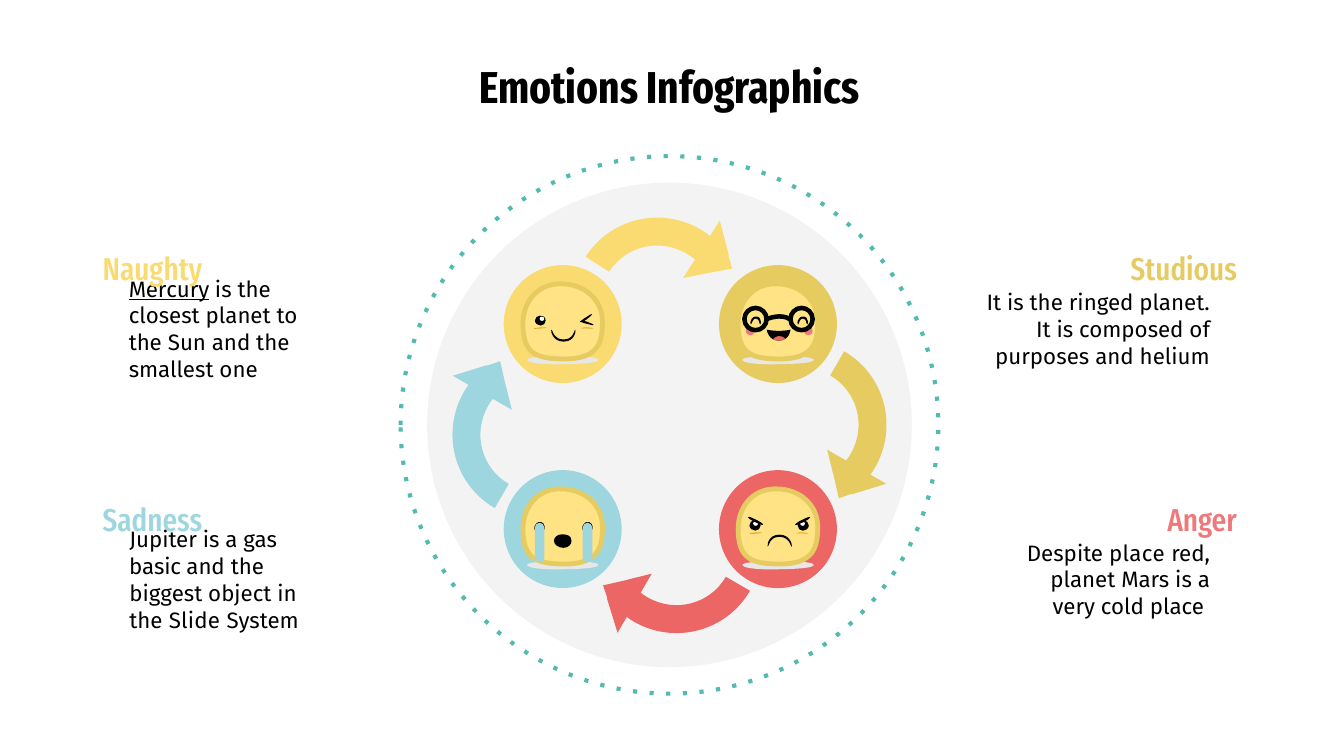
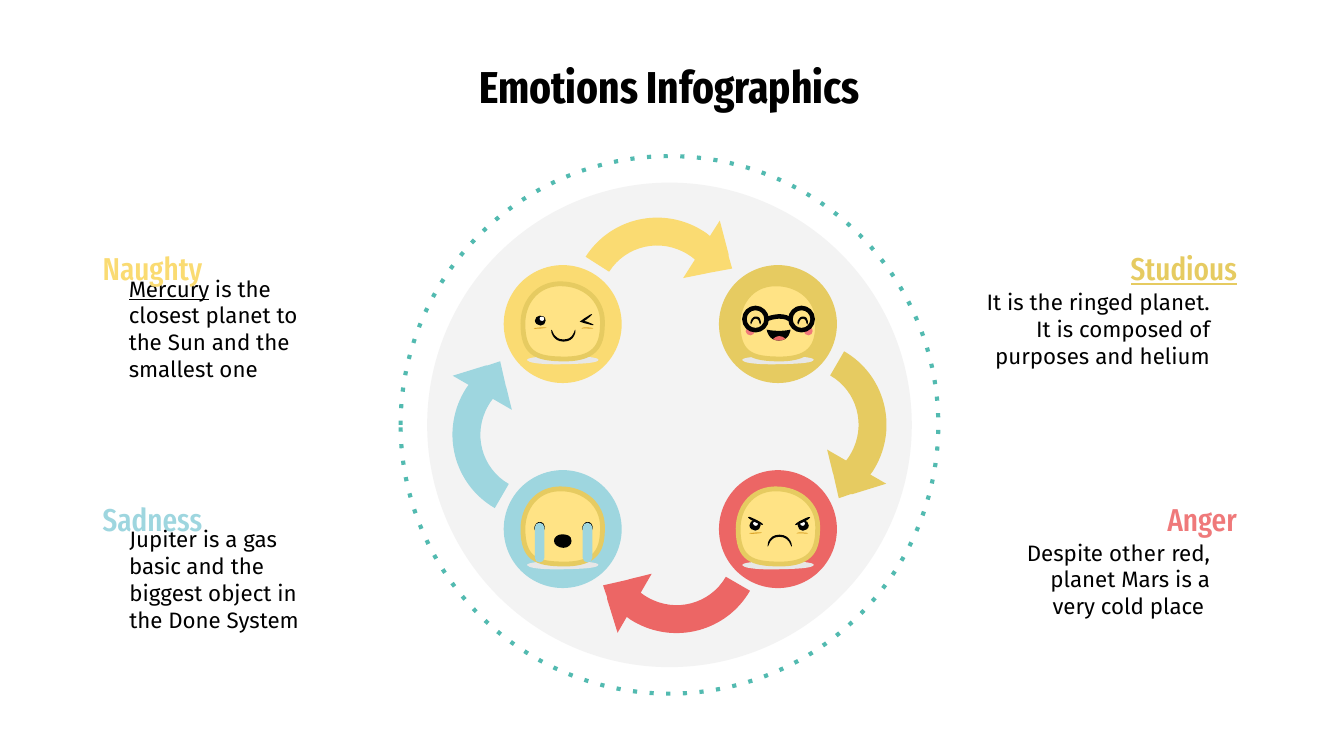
Studious underline: none -> present (1184, 270)
Despite place: place -> other (1137, 554)
Slide: Slide -> Done (195, 621)
